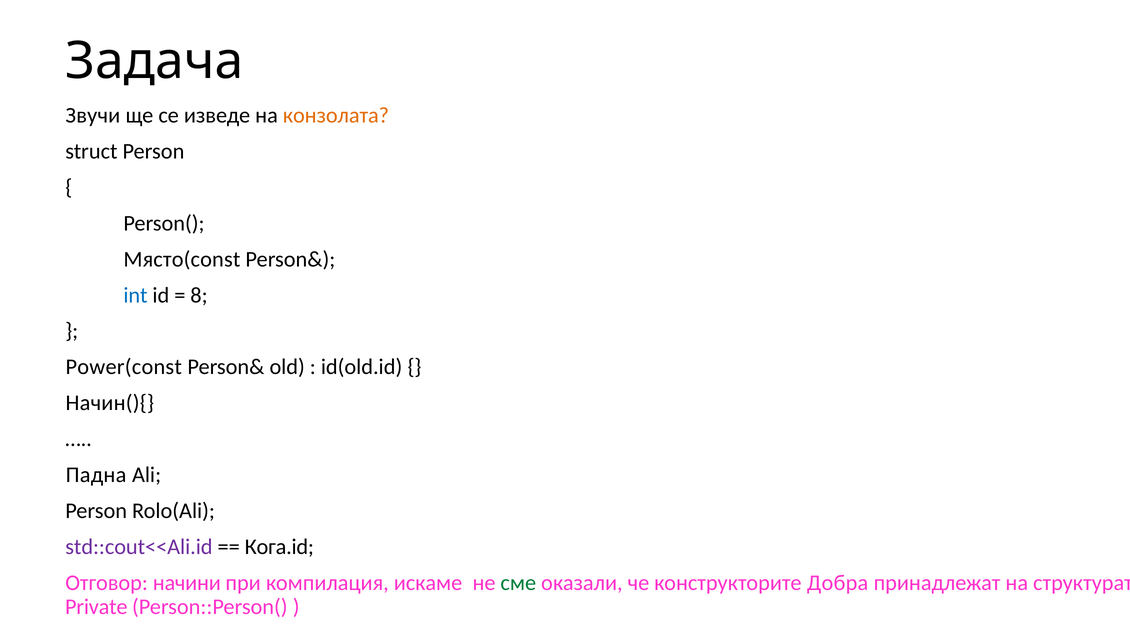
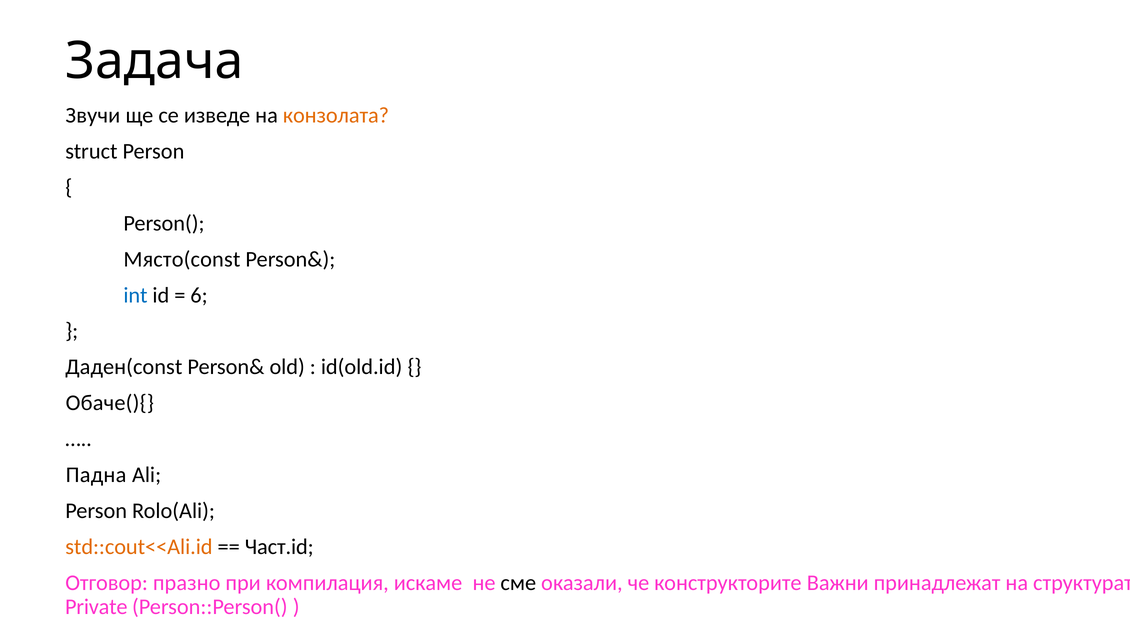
8: 8 -> 6 (199, 295)
Power(const: Power(const -> Даден(const (124, 367)
Начин(){: Начин(){ -> Обаче(){ (110, 403)
std::cout<<Ali.id colour: purple -> orange (139, 546)
Кога.id: Кога.id -> Част.id (279, 546)
начини: начини -> празно (187, 582)
сме colour: green -> black (518, 582)
Добра: Добра -> Важни (838, 582)
